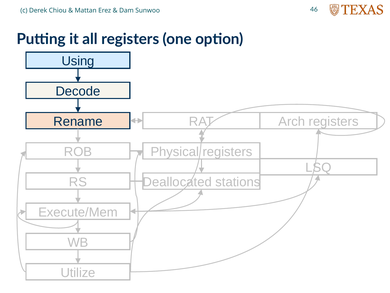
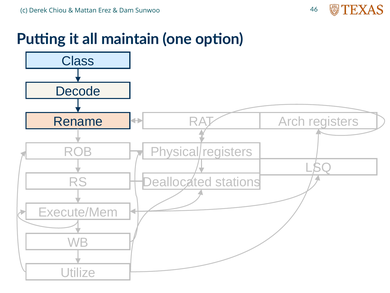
all registers: registers -> maintain (130, 39)
Using: Using -> Class (78, 61)
